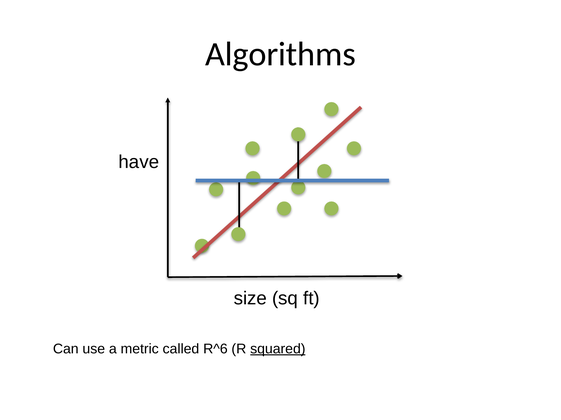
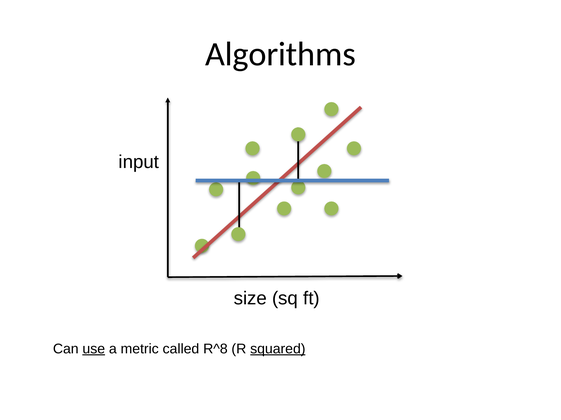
have: have -> input (139, 162)
use underline: none -> present (94, 349)
R^6: R^6 -> R^8 (215, 349)
